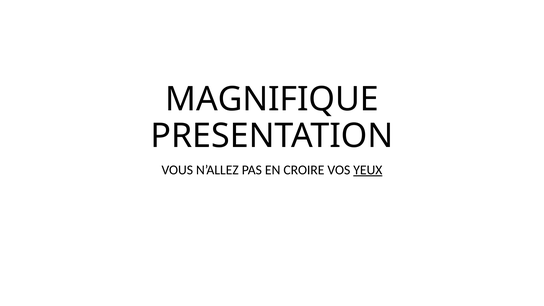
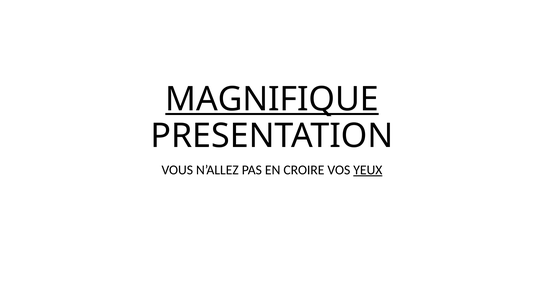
MAGNIFIQUE underline: none -> present (272, 99)
